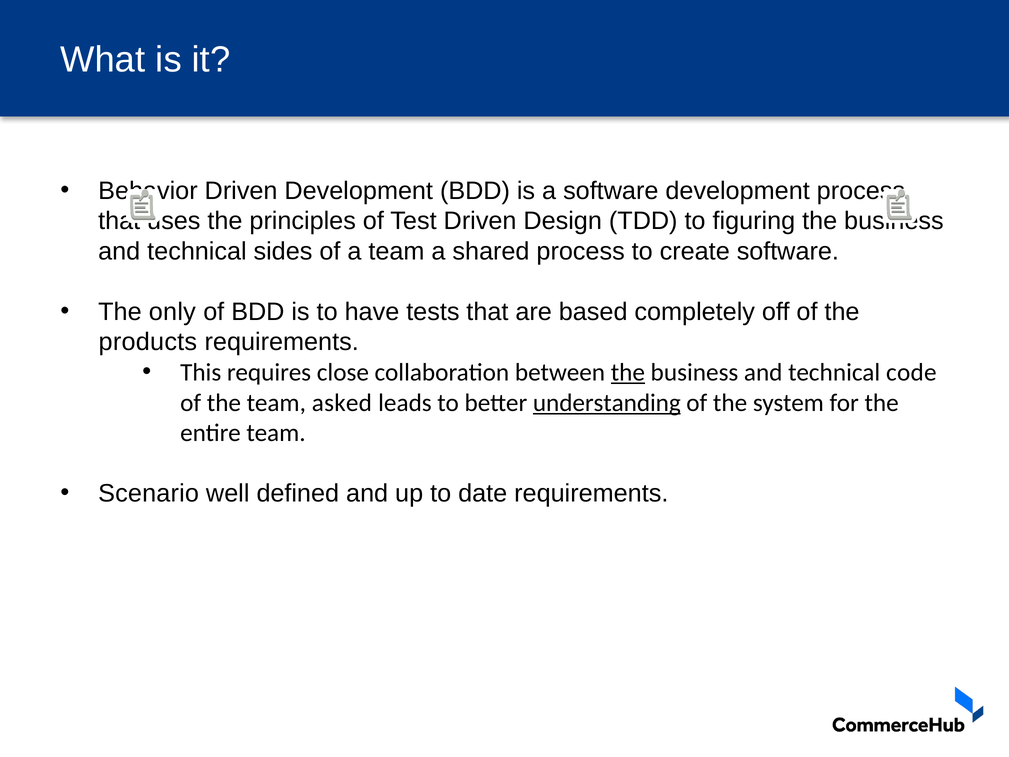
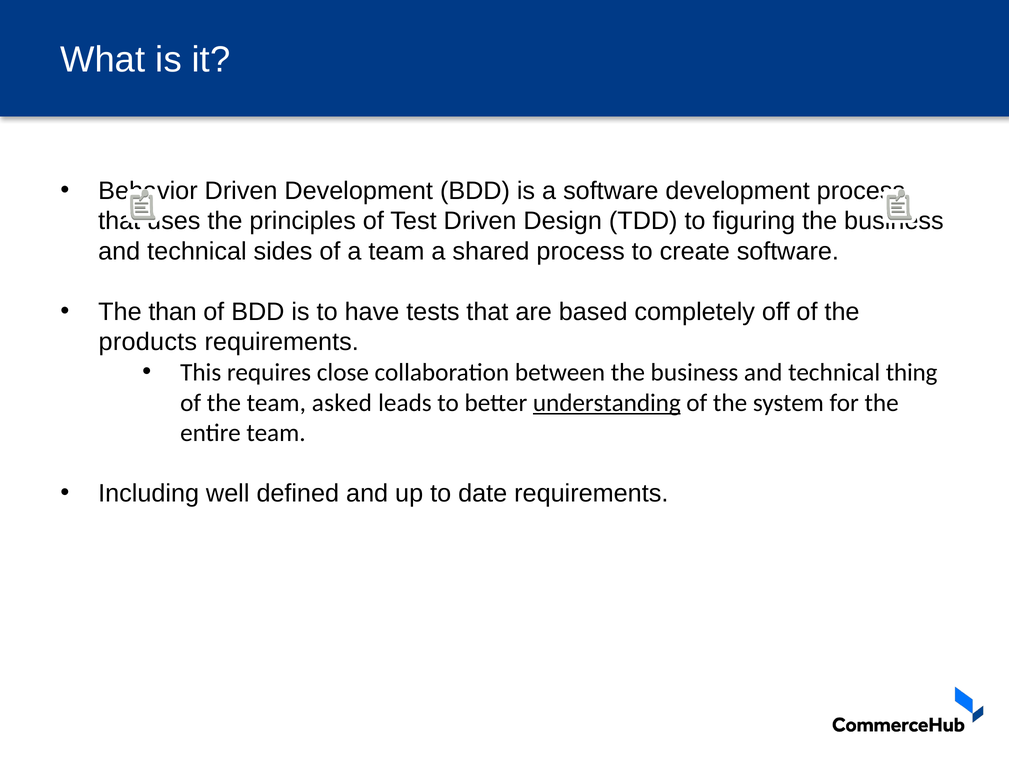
only: only -> than (173, 312)
the underline: present -> none (628, 372)
code: code -> thing (912, 372)
Scenario: Scenario -> Including (149, 493)
